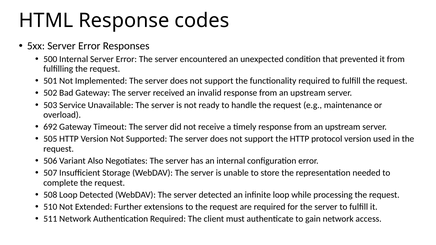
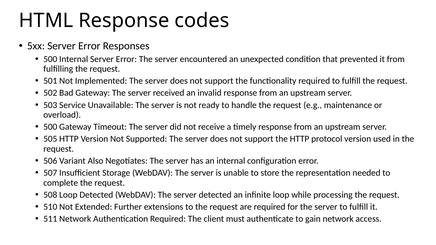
692: 692 -> 500 (50, 127)
